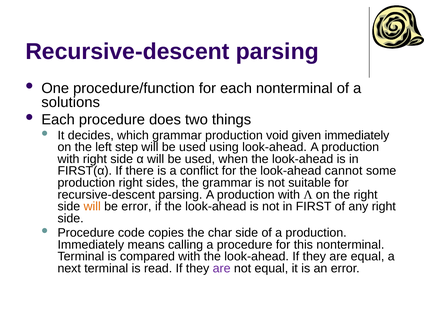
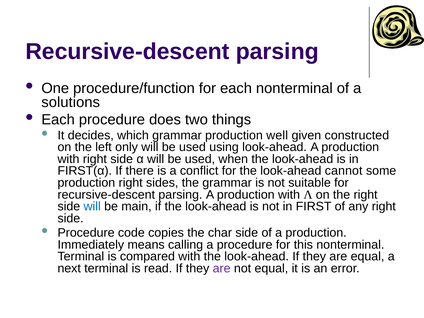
void: void -> well (277, 135)
given immediately: immediately -> constructed (357, 135)
step: step -> only (127, 147)
will colour: orange -> blue (92, 206)
be error: error -> main (136, 206)
